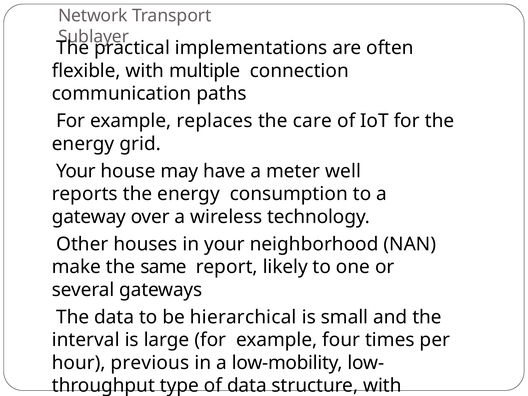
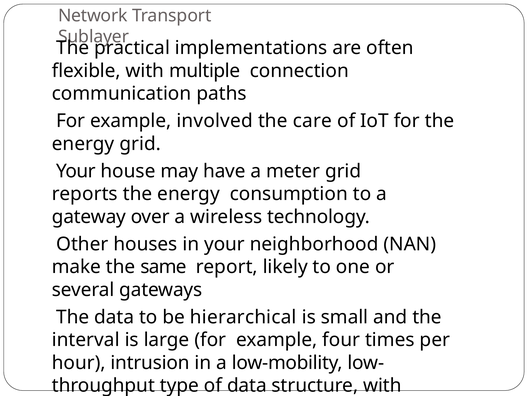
replaces: replaces -> involved (215, 121)
meter well: well -> grid (343, 171)
previous: previous -> intrusion (150, 363)
